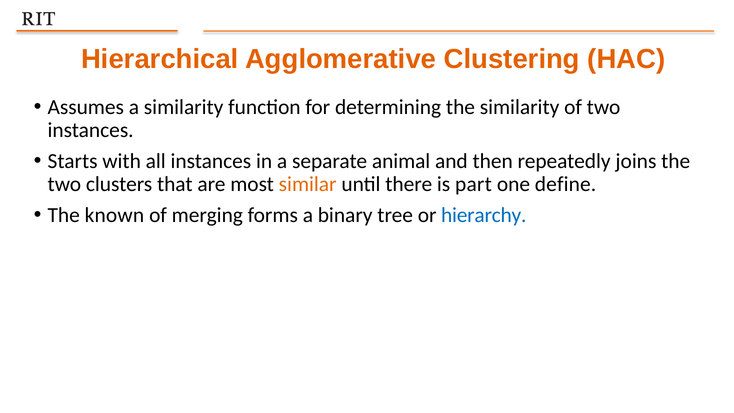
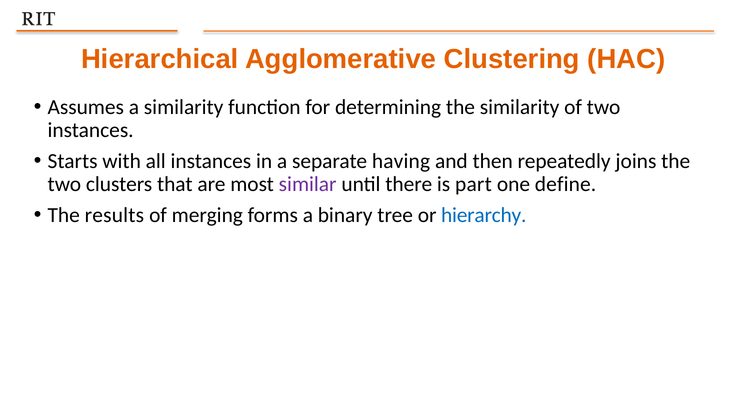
animal: animal -> having (401, 161)
similar colour: orange -> purple (308, 184)
known: known -> results (114, 215)
